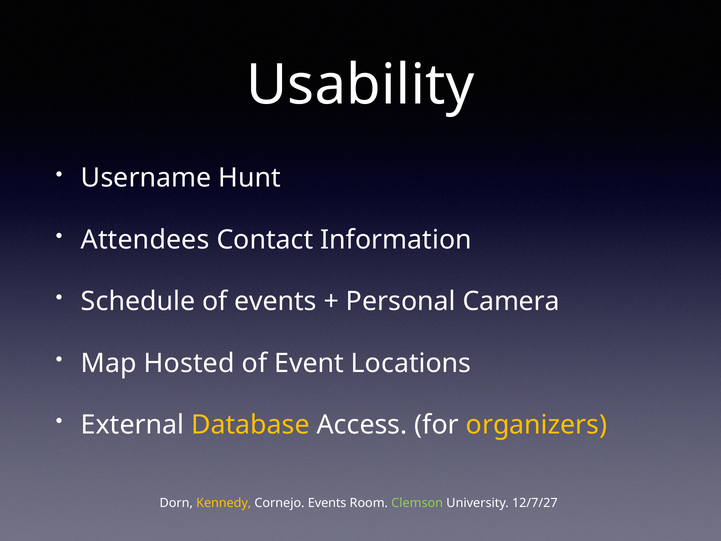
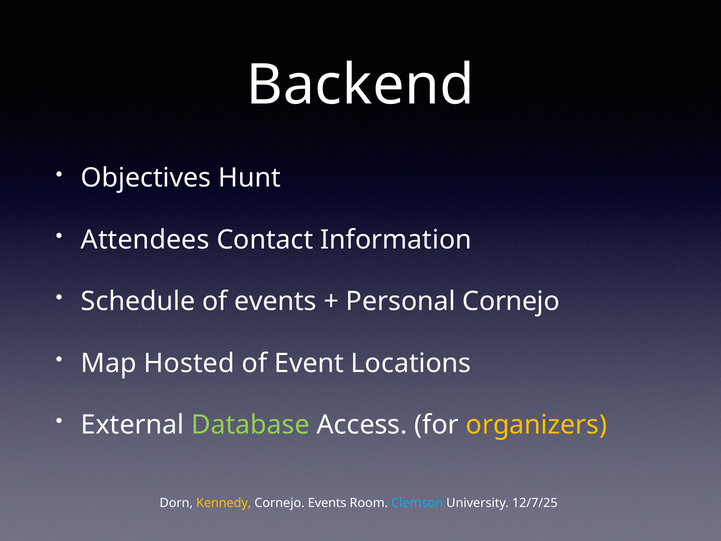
Usability: Usability -> Backend (360, 85)
Username: Username -> Objectives (146, 178)
Personal Camera: Camera -> Cornejo (511, 301)
Database colour: yellow -> light green (251, 425)
Clemson colour: light green -> light blue (417, 503)
12/7/27: 12/7/27 -> 12/7/25 (535, 503)
